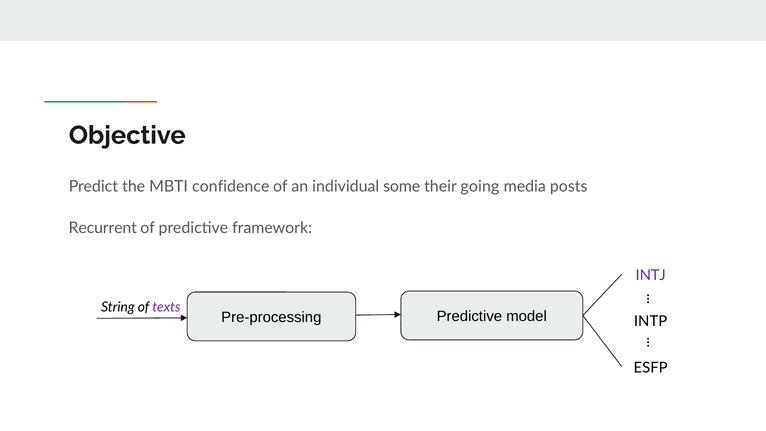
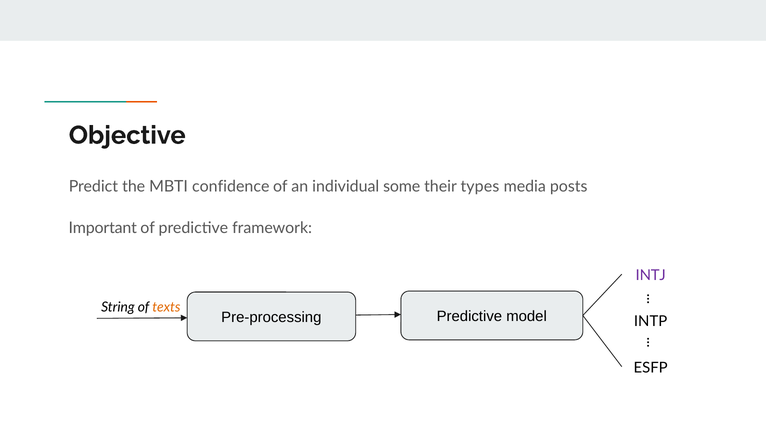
going: going -> types (480, 186)
Recurrent: Recurrent -> Important (103, 228)
texts colour: purple -> orange (166, 307)
